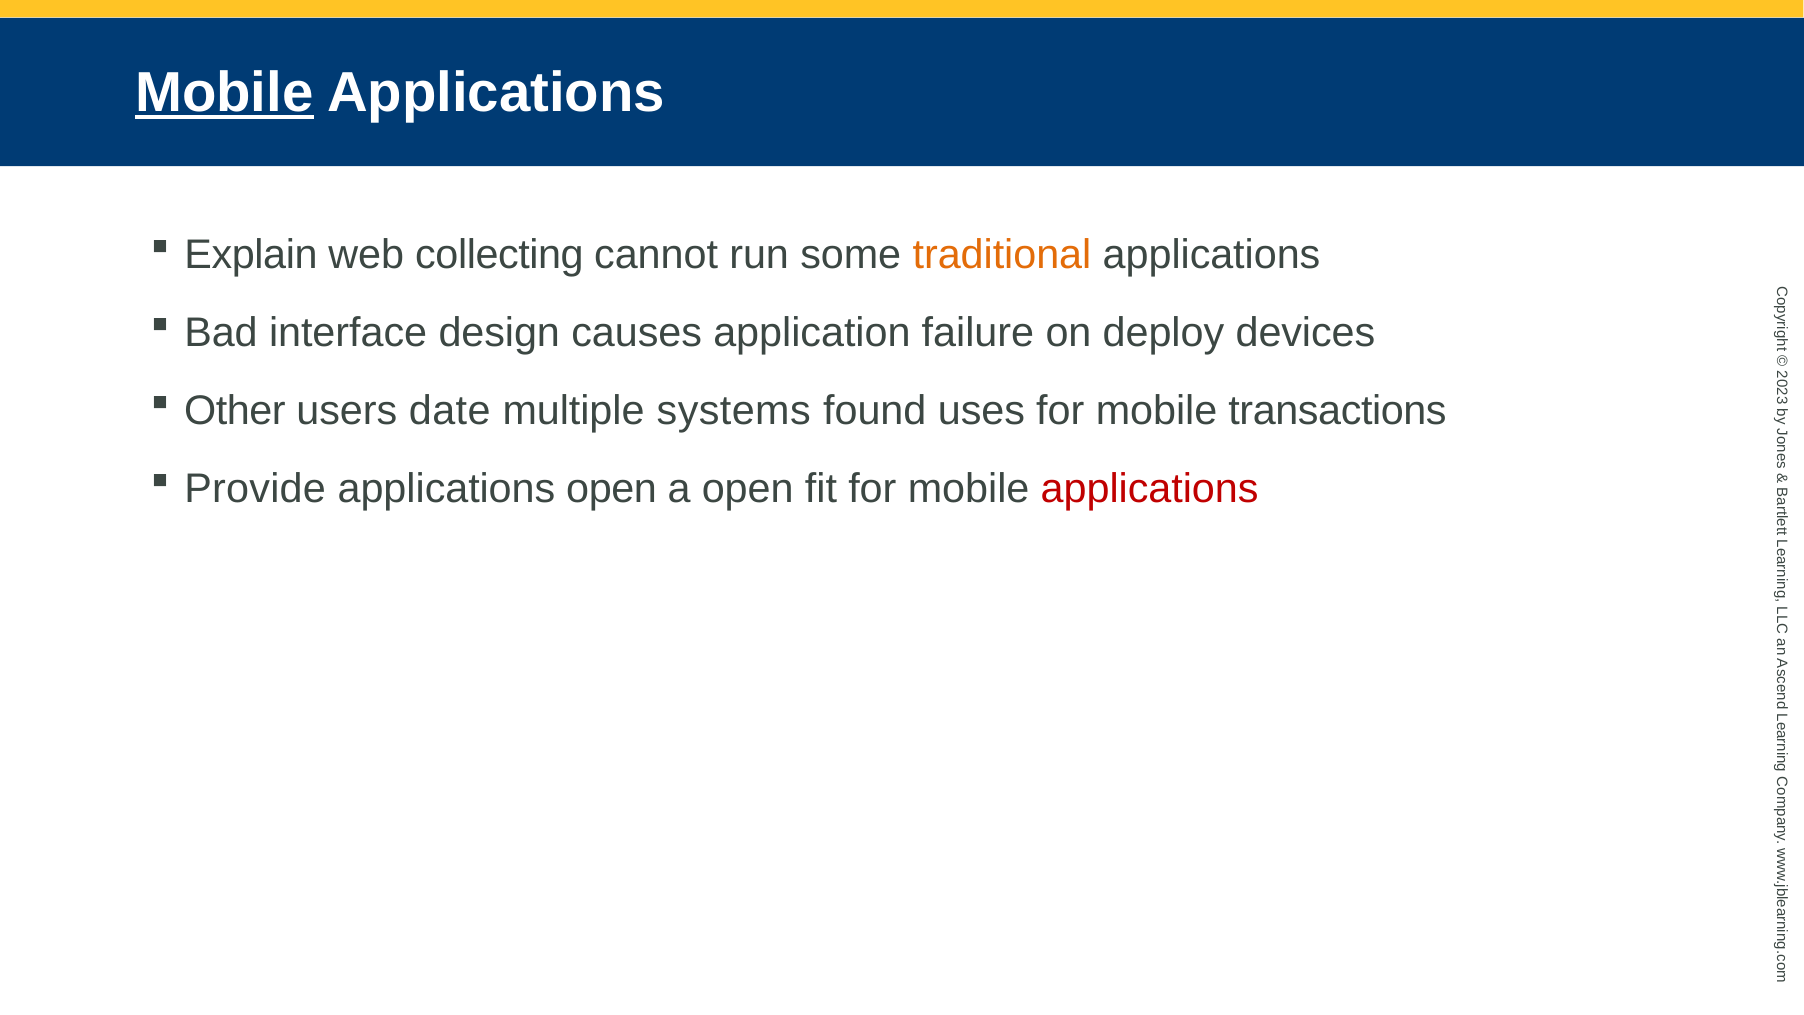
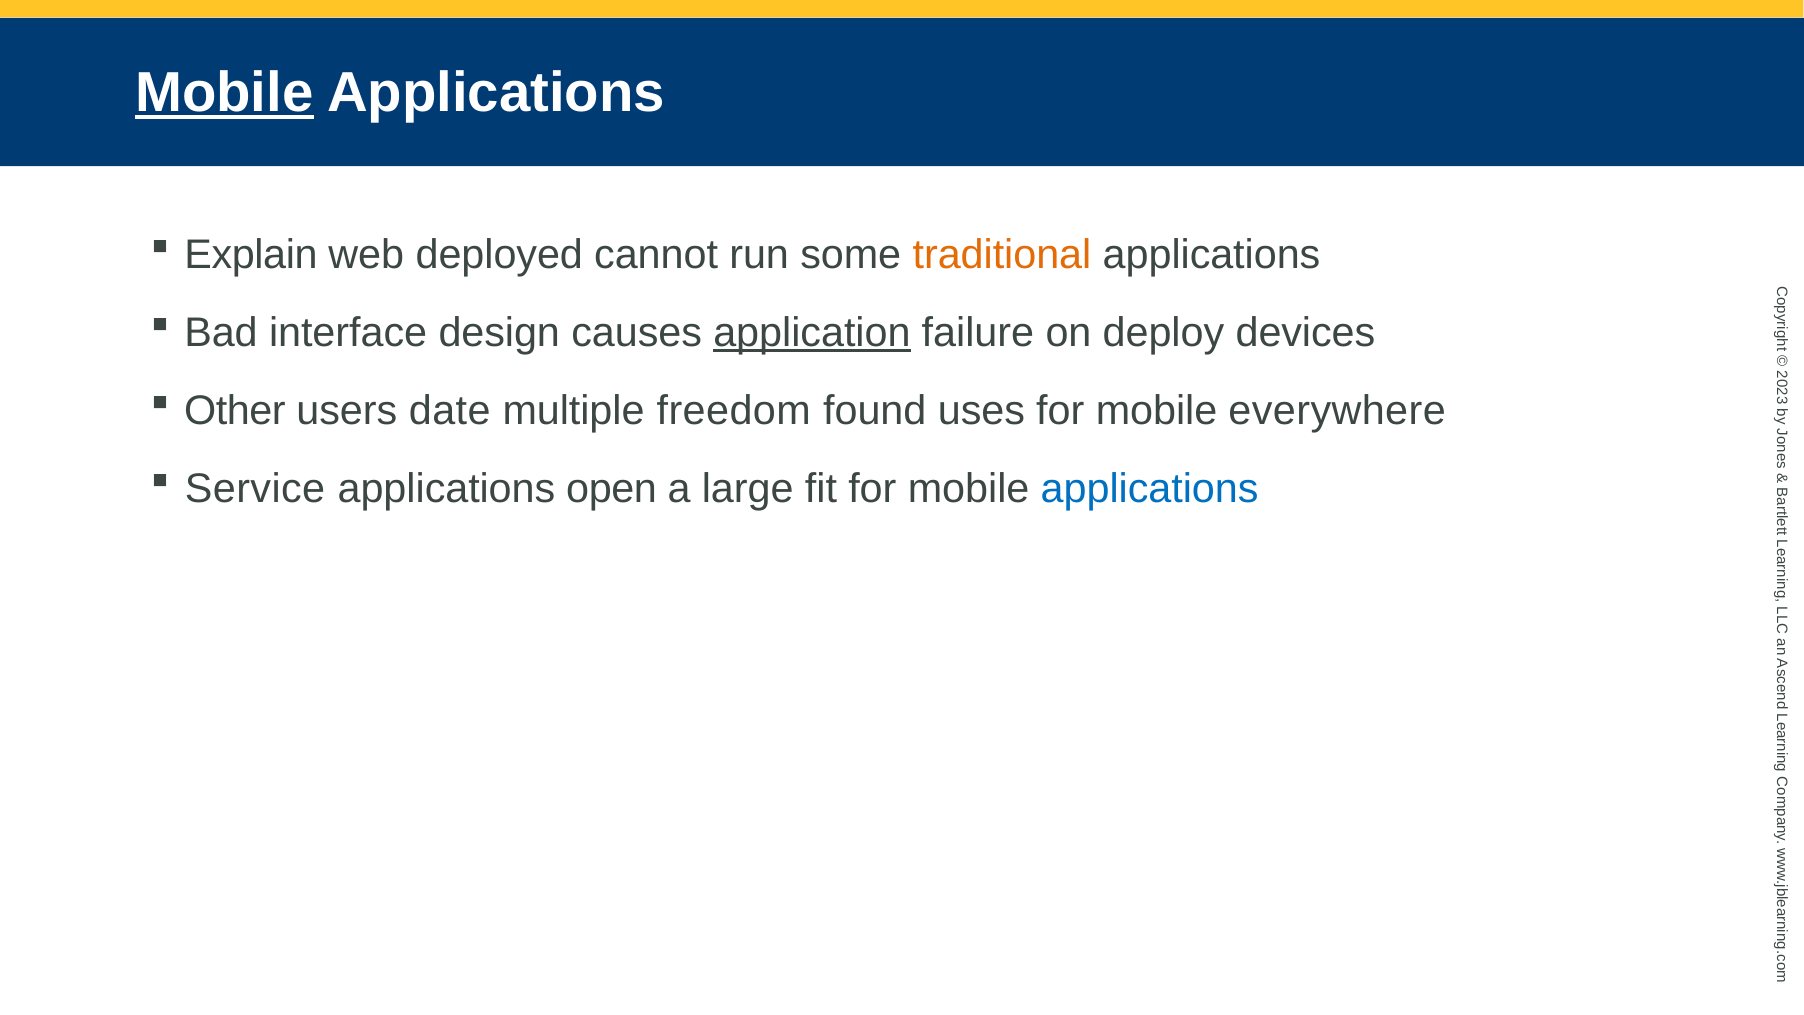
collecting: collecting -> deployed (499, 255)
application underline: none -> present (812, 333)
systems: systems -> freedom (734, 411)
transactions: transactions -> everywhere (1337, 411)
Provide: Provide -> Service (255, 488)
a open: open -> large (748, 488)
applications colour: red -> blue (1150, 488)
